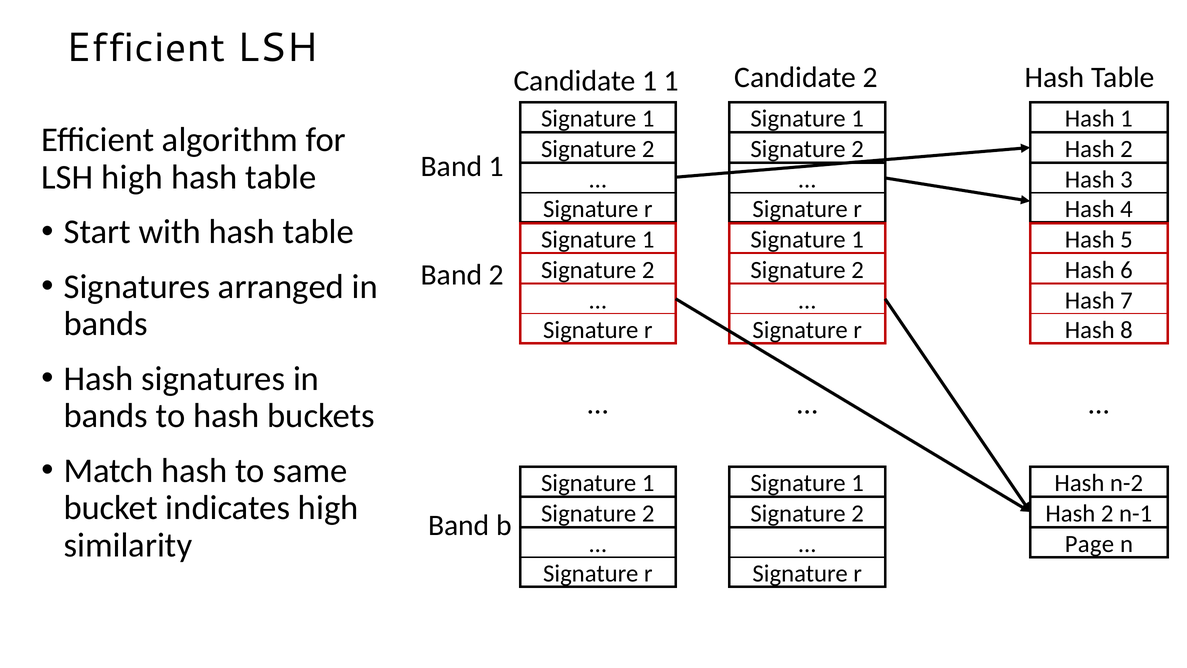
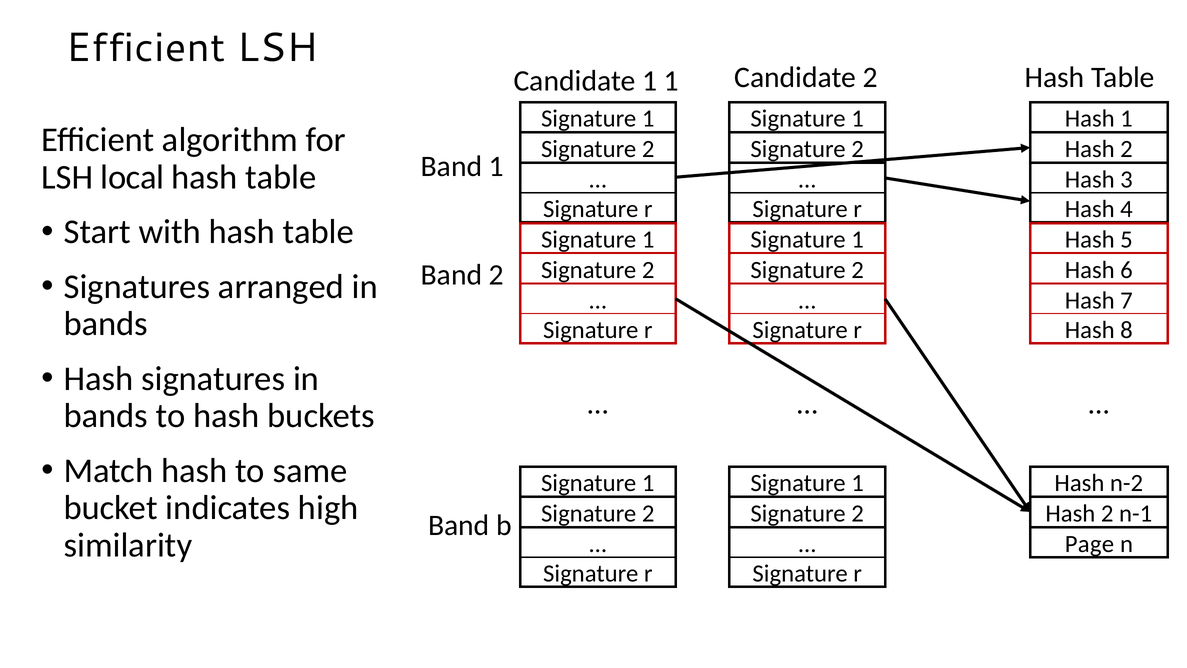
LSH high: high -> local (132, 177)
